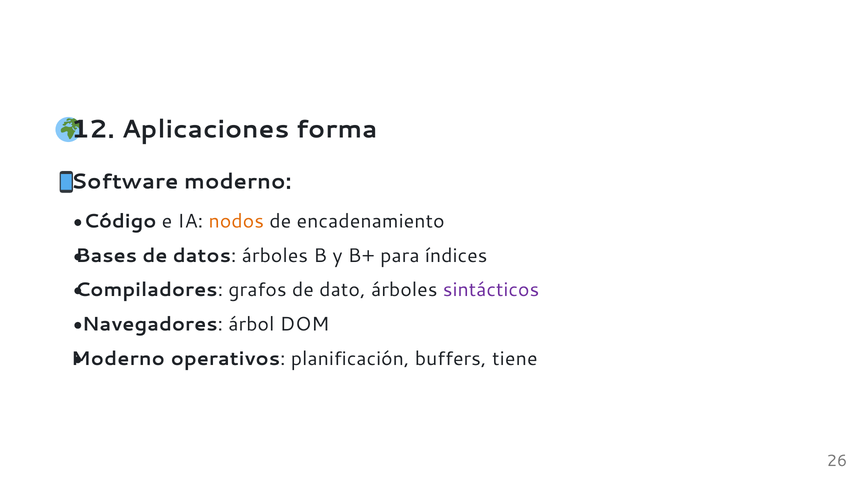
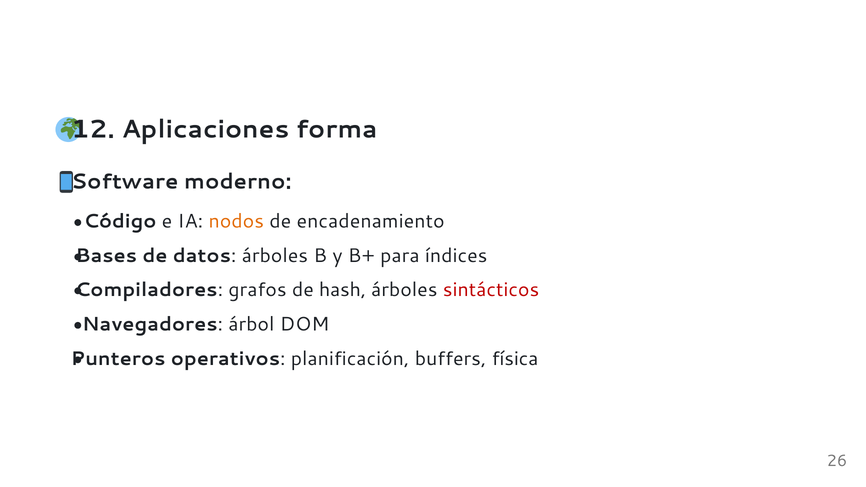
dato: dato -> hash (343, 290)
sintácticos colour: purple -> red (491, 290)
Moderno: Moderno -> Punteros (118, 359)
tiene: tiene -> física (515, 359)
